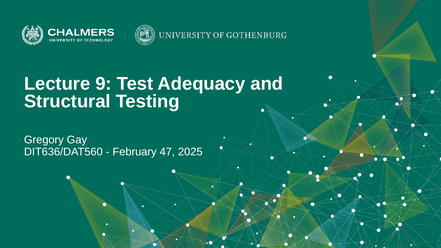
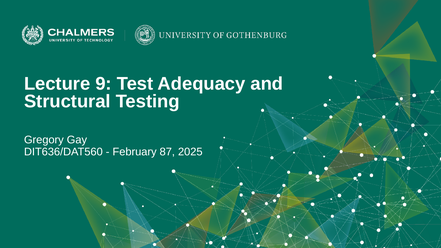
47: 47 -> 87 (167, 152)
